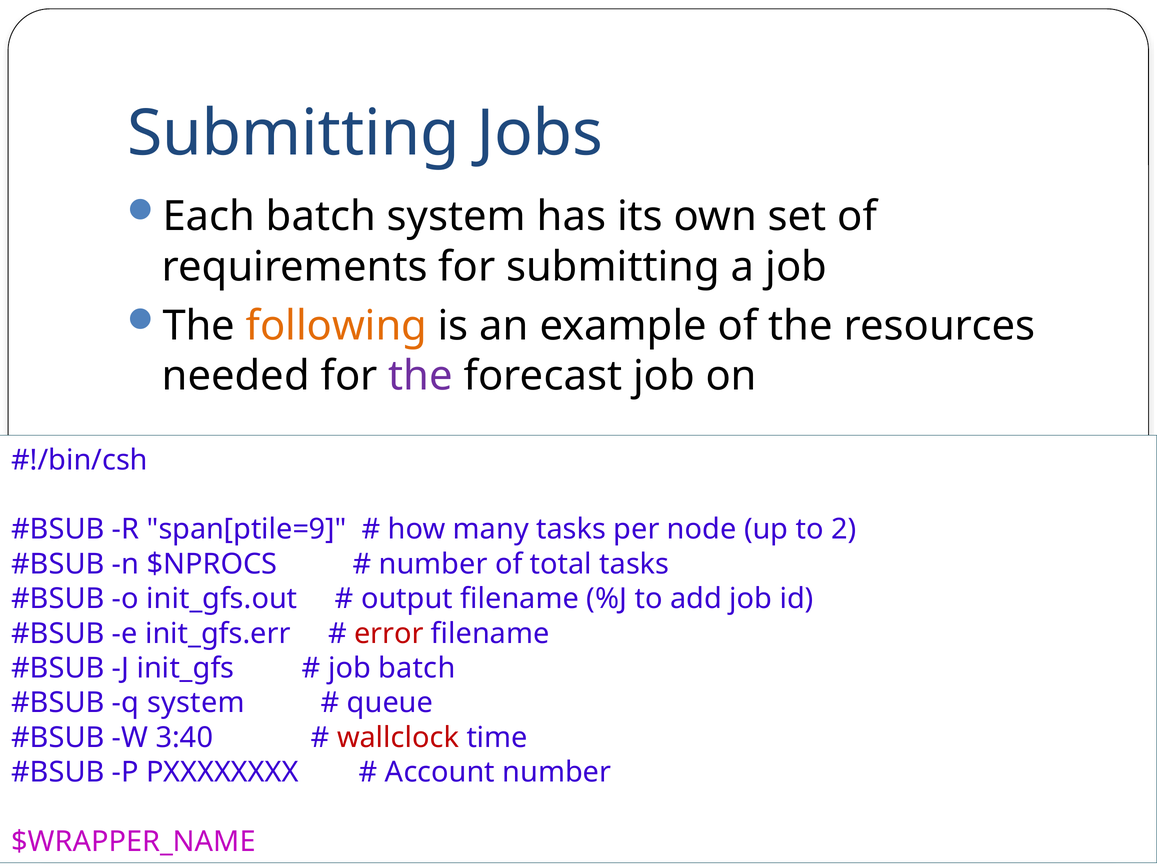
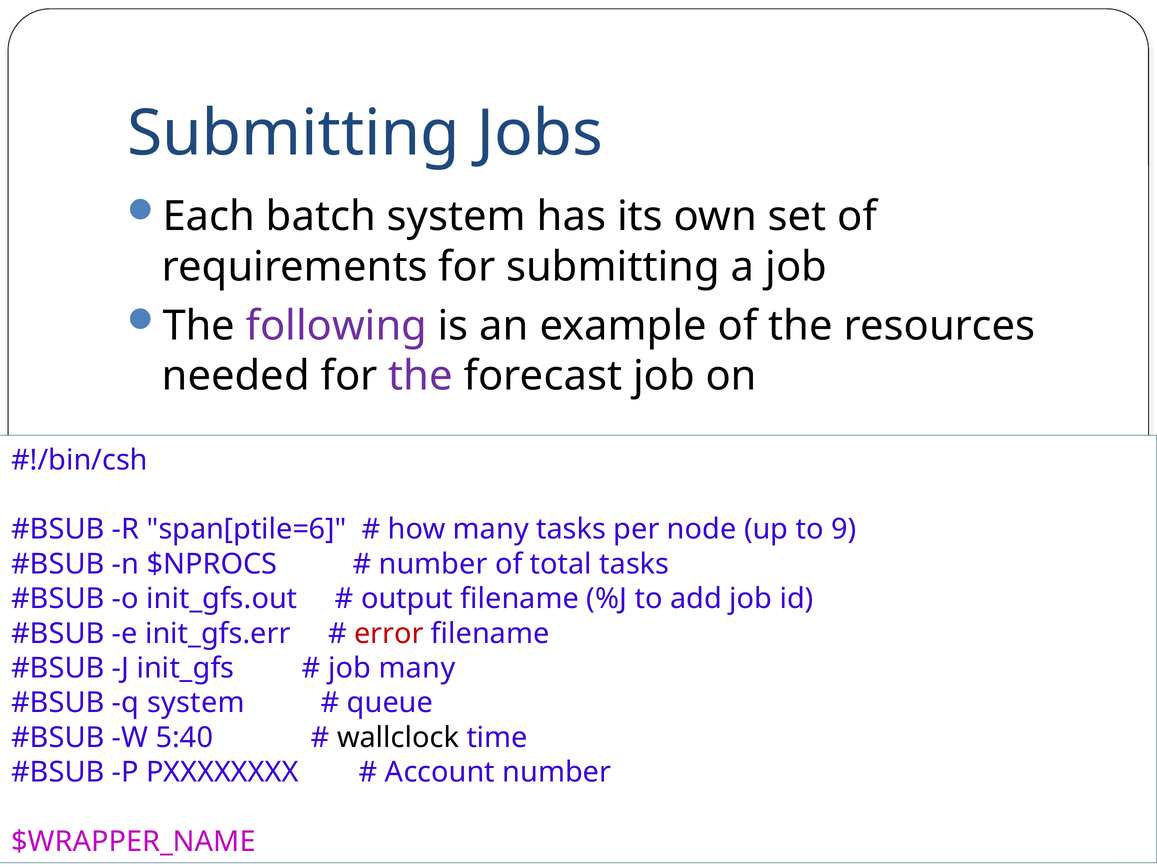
following colour: orange -> purple (336, 326)
span[ptile=9: span[ptile=9 -> span[ptile=6 (247, 530)
to 2: 2 -> 9 (844, 530)
job batch: batch -> many (417, 669)
3:40: 3:40 -> 5:40 (184, 738)
wallclock colour: red -> black (398, 738)
